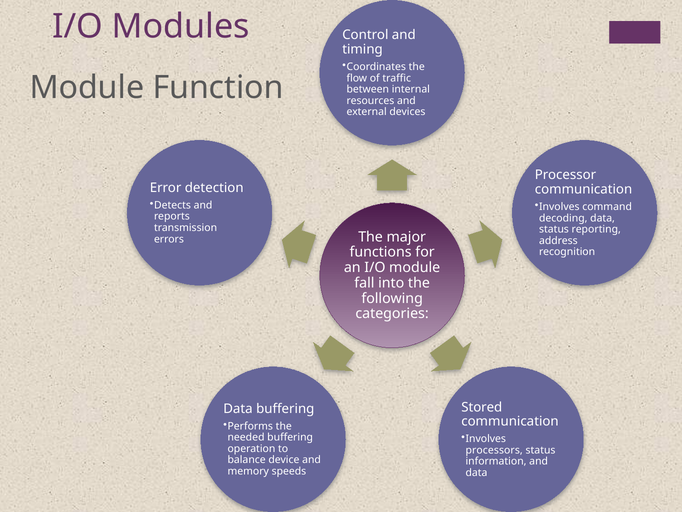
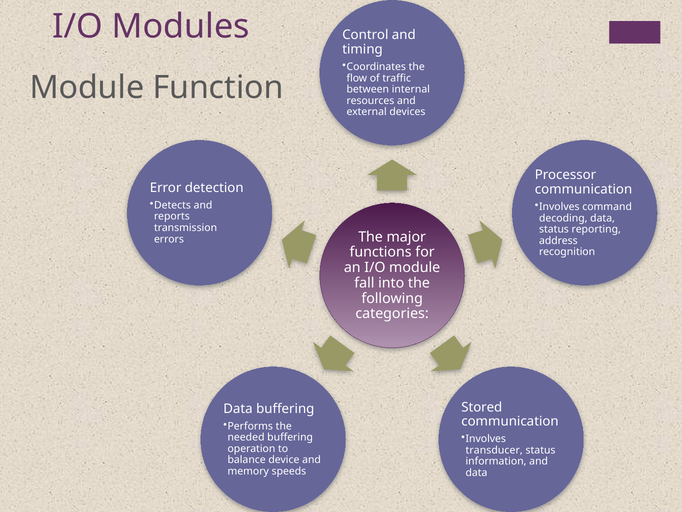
processors: processors -> transducer (494, 450)
